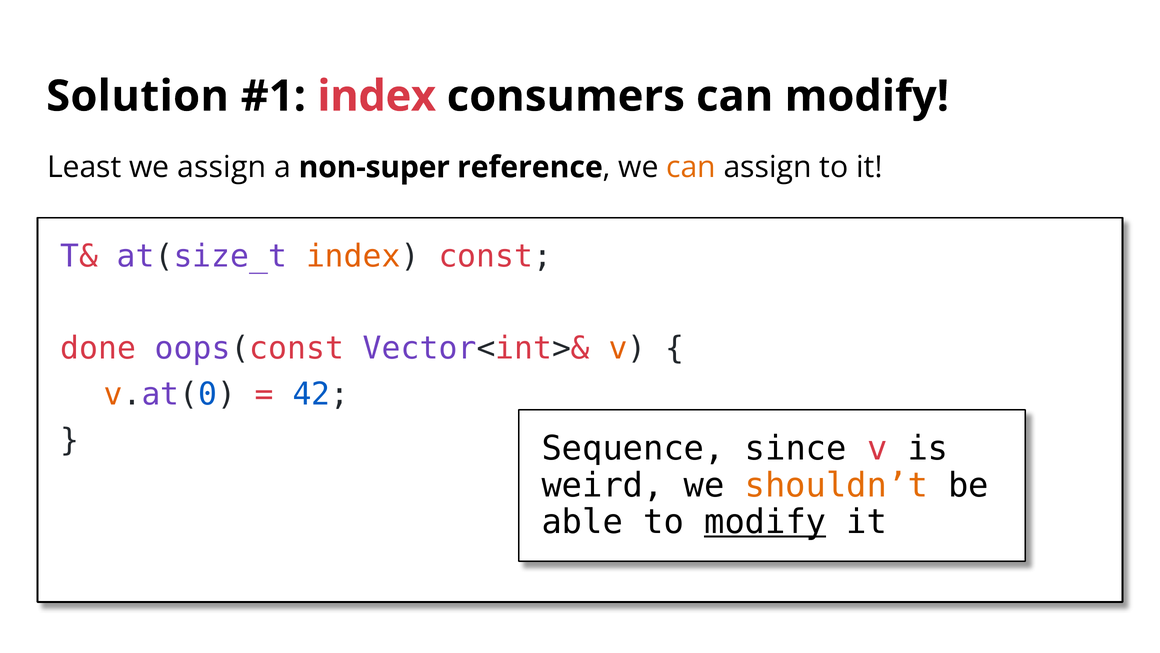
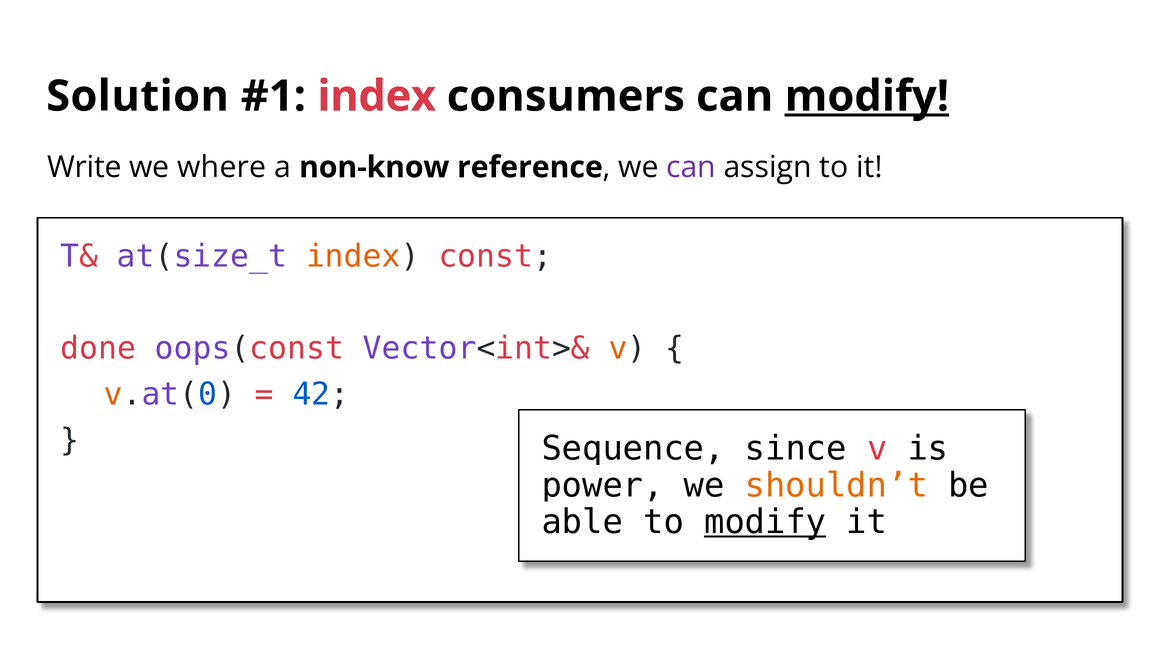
modify underline: none -> present (867, 96)
Least: Least -> Write (84, 167)
we assign: assign -> where (222, 167)
non-super: non-super -> non-know (374, 167)
can colour: orange -> purple (691, 167)
weird: weird -> power (603, 485)
